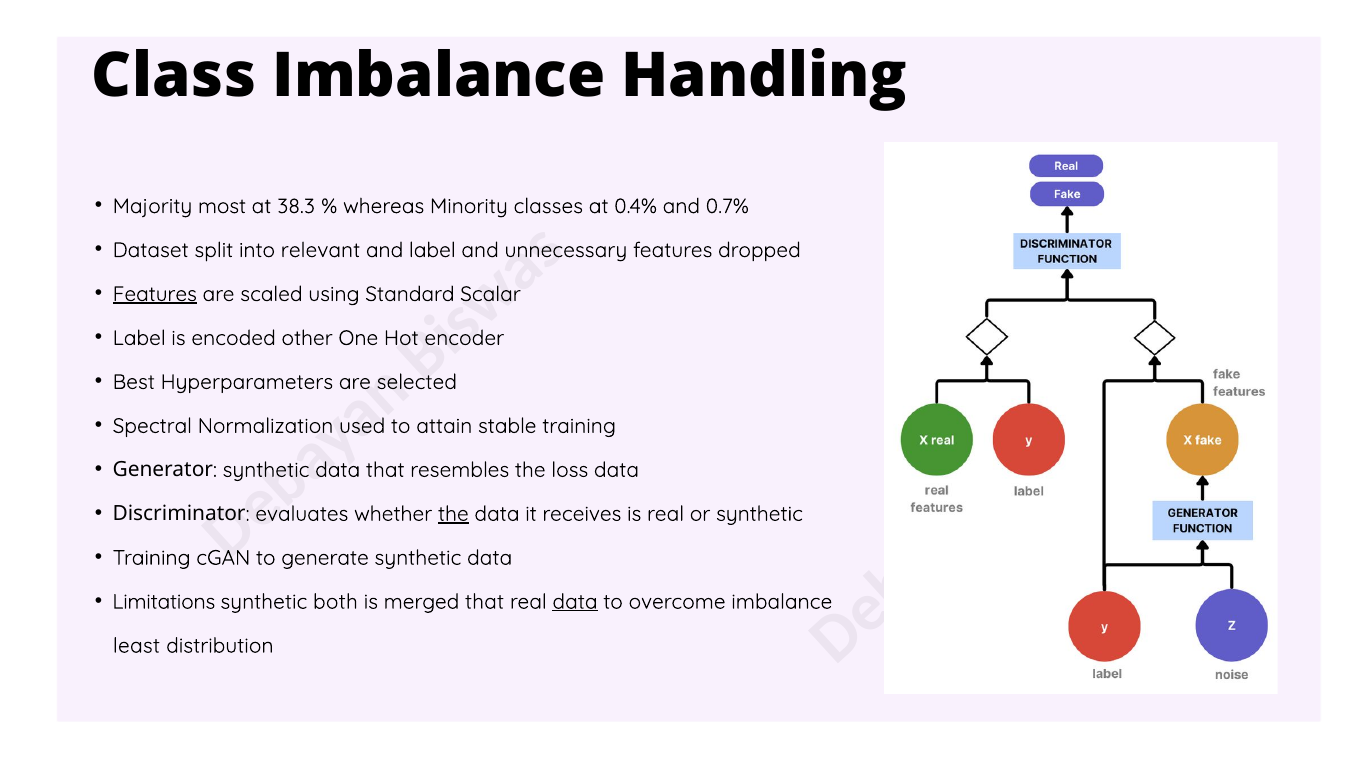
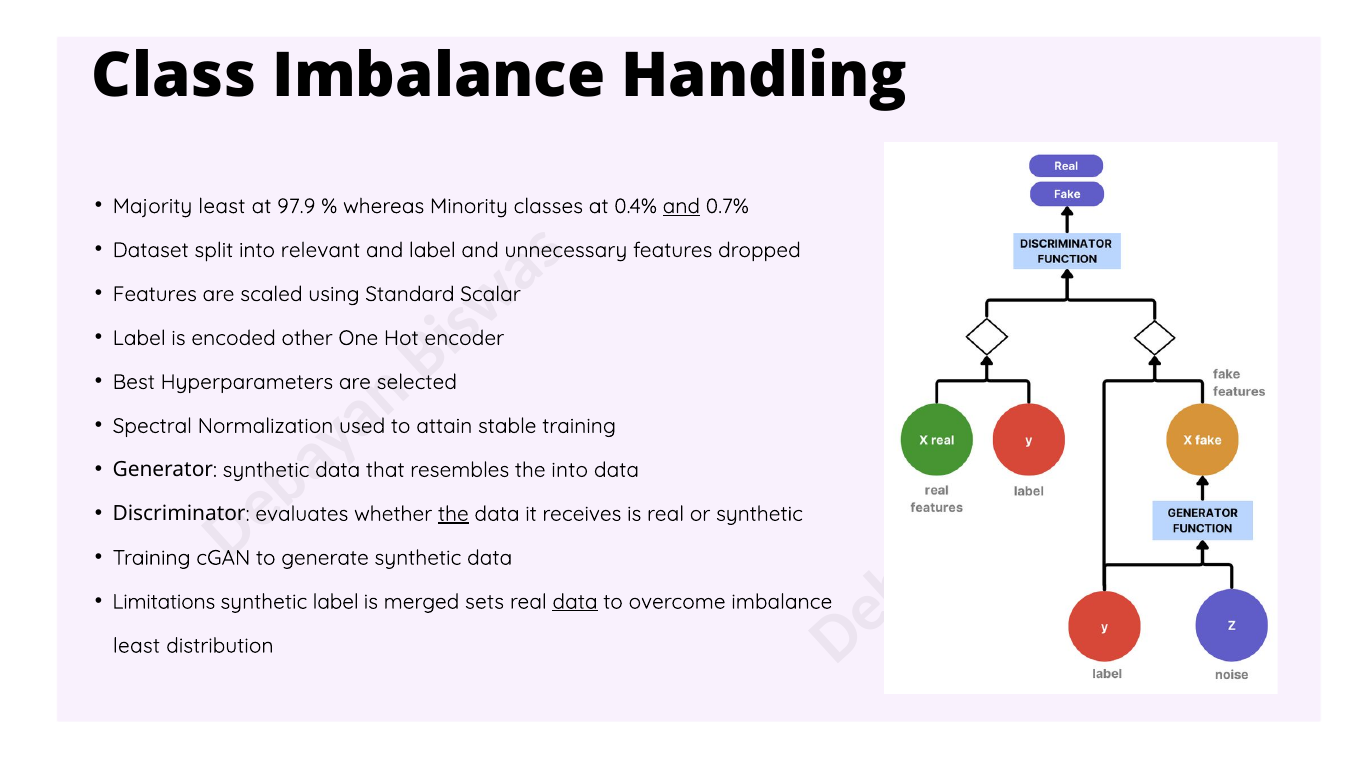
Majority most: most -> least (222, 206)
38.3: 38.3 -> 97.9 (296, 206)
and underline: none -> present (681, 206)
Features underline: present -> none (155, 294)
the loss: loss -> into (570, 470)
synthetic both: both -> label (336, 602)
merged that: that -> sets (485, 602)
